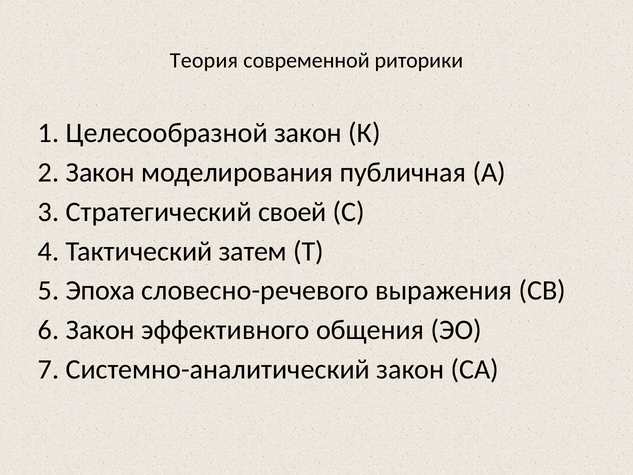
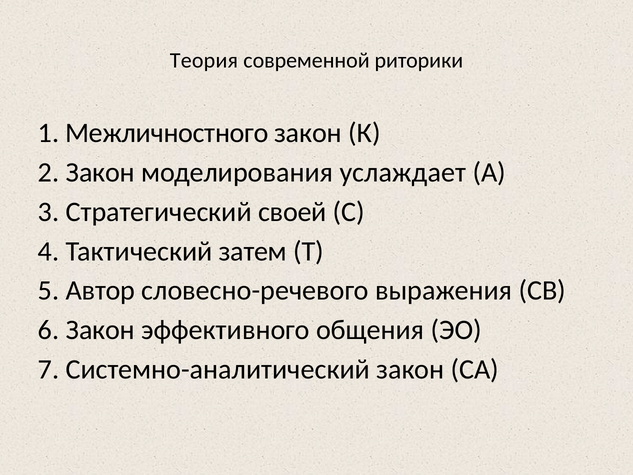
Целесообразной: Целесообразной -> Межличностного (167, 133)
публичная: публичная -> услаждает (403, 172)
Эпоха: Эпоха -> Автор (100, 291)
